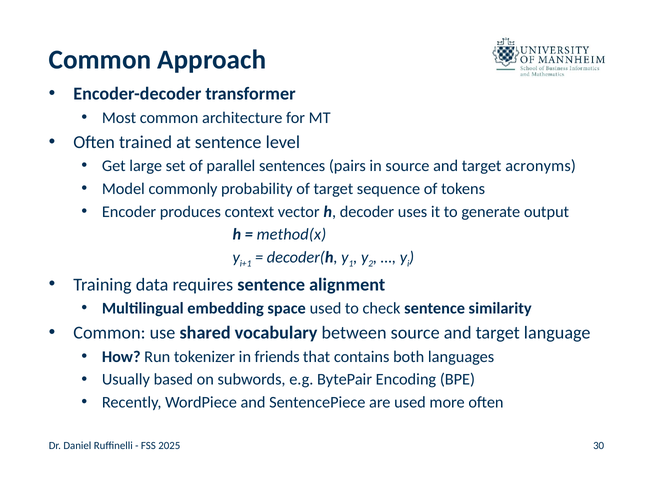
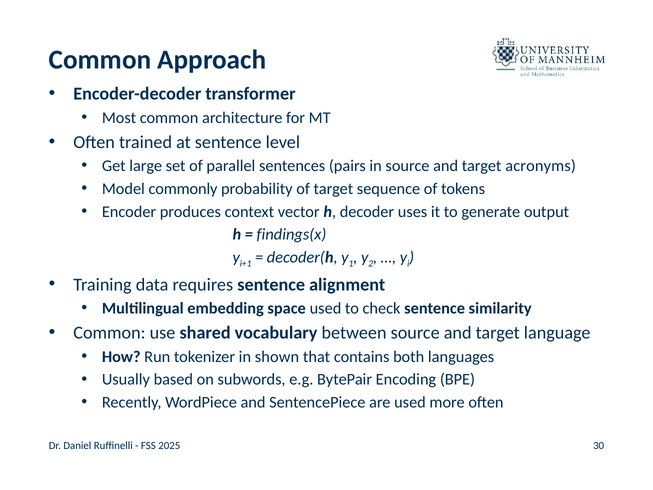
method(x: method(x -> findings(x (291, 234)
friends: friends -> shown (277, 356)
